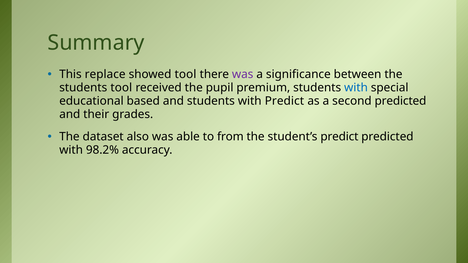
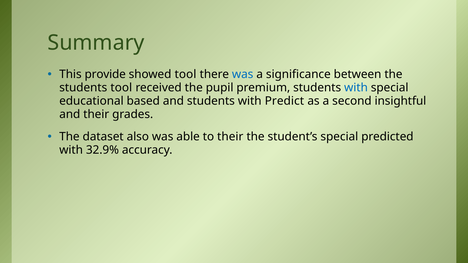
replace: replace -> provide (105, 74)
was colour: purple -> blue (243, 74)
second predicted: predicted -> insightful (400, 101)
to from: from -> their (230, 137)
student’s predict: predict -> special (339, 137)
98.2%: 98.2% -> 32.9% (102, 150)
